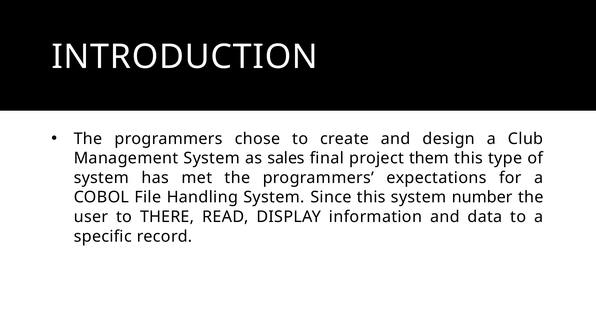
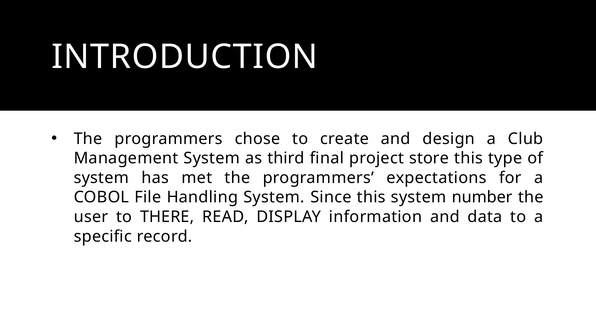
sales: sales -> third (286, 158)
them: them -> store (429, 158)
